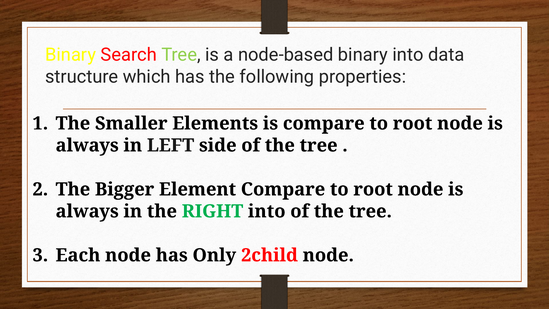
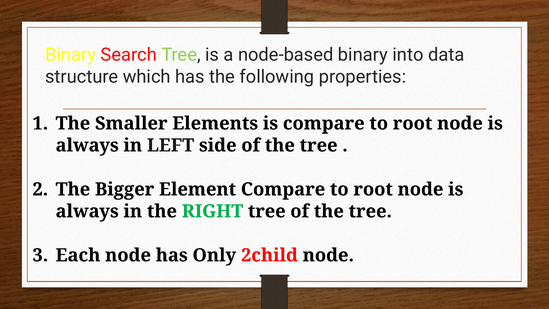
RIGHT into: into -> tree (267, 211)
